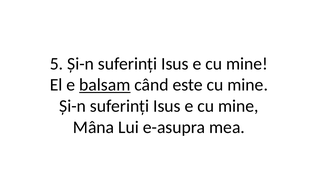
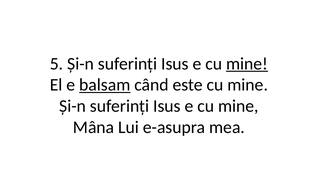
mine underline: none -> present (247, 64)
